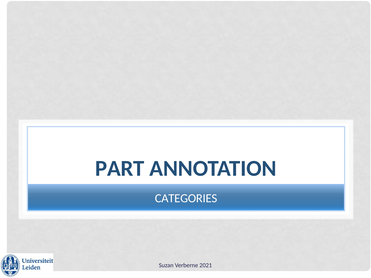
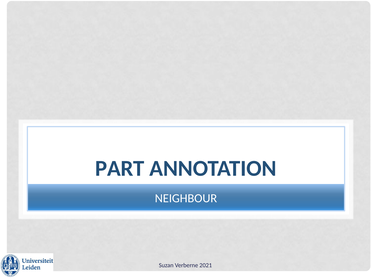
CATEGORIES: CATEGORIES -> NEIGHBOUR (186, 198)
